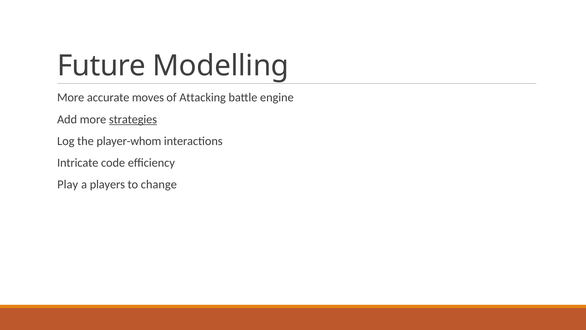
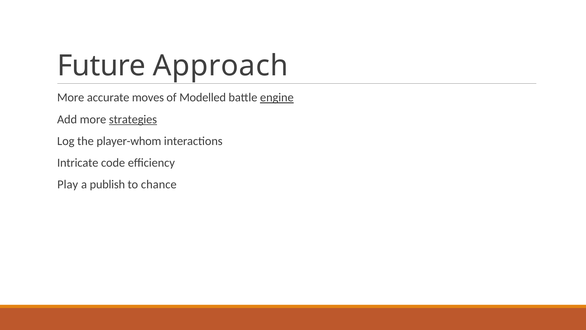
Modelling: Modelling -> Approach (221, 66)
Attacking: Attacking -> Modelled (203, 97)
engine underline: none -> present (277, 97)
players: players -> publish (107, 184)
change: change -> chance (159, 184)
